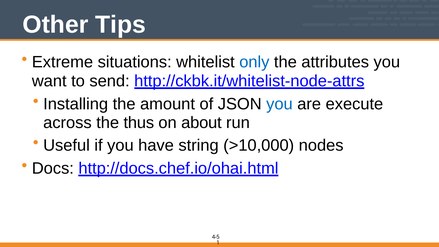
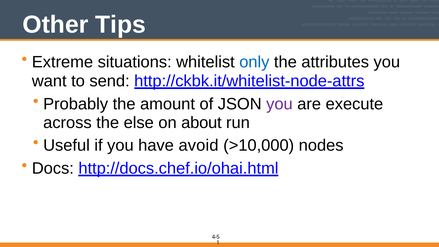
Installing: Installing -> Probably (76, 104)
you colour: blue -> purple (279, 104)
thus: thus -> else (139, 123)
string: string -> avoid (199, 145)
